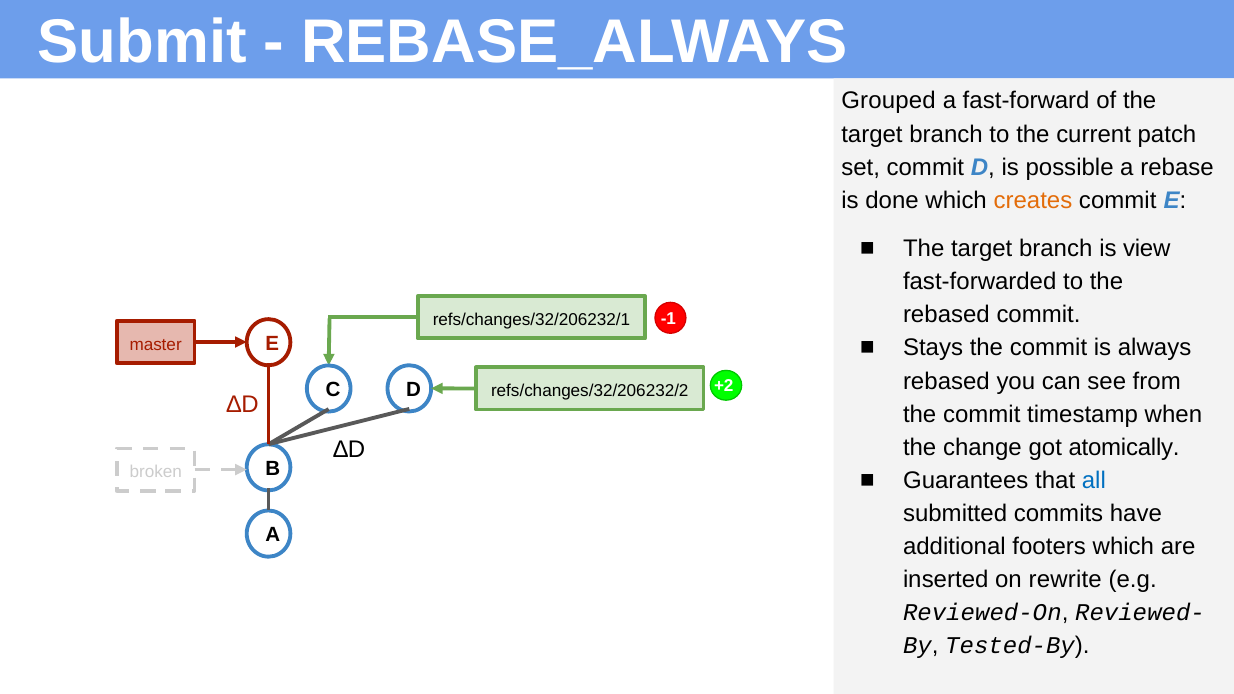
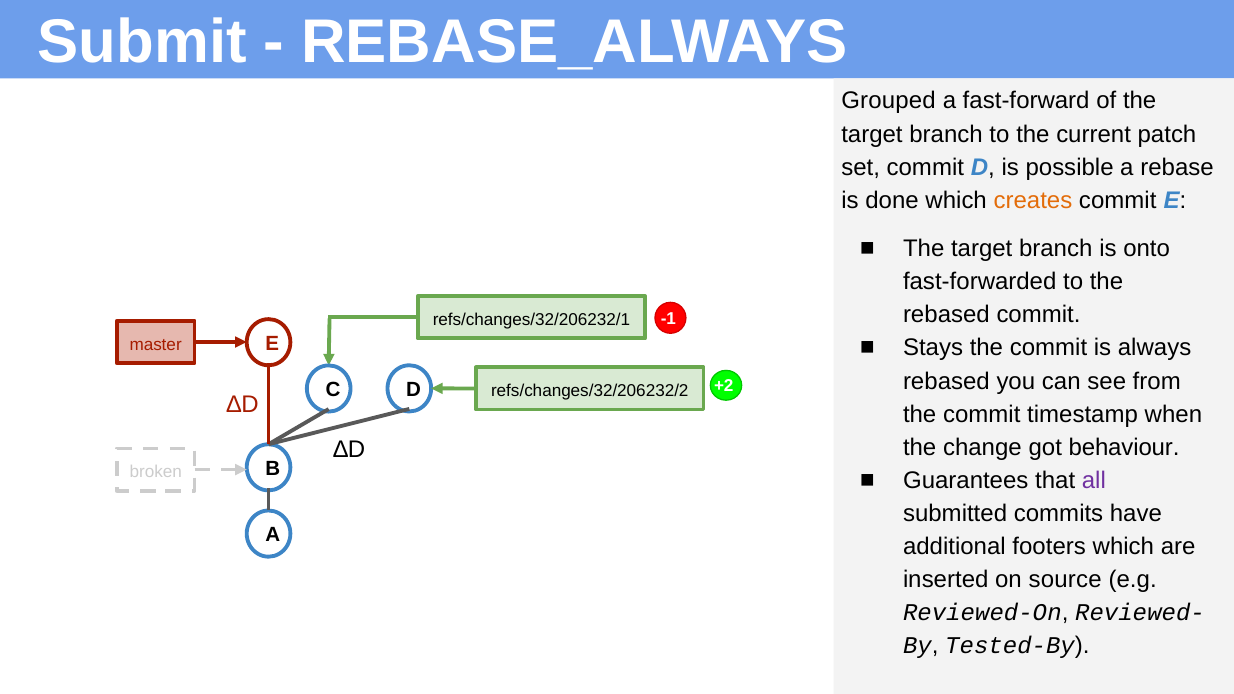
view: view -> onto (1147, 249)
atomically: atomically -> behaviour (1124, 447)
all colour: blue -> purple (1094, 480)
rewrite: rewrite -> source (1065, 580)
